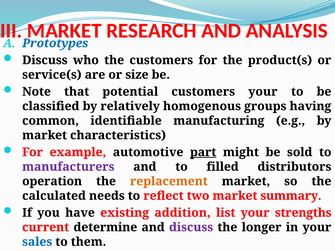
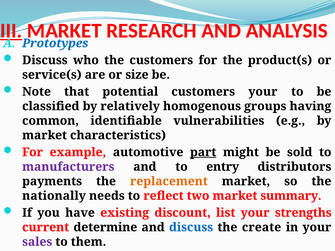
III underline: none -> present (11, 31)
manufacturing: manufacturing -> vulnerabilities (219, 121)
filled: filled -> entry (223, 167)
operation: operation -> payments (52, 181)
calculated: calculated -> nationally (54, 196)
addition: addition -> discount (183, 213)
discuss colour: purple -> blue (191, 228)
longer: longer -> create (262, 228)
sales colour: blue -> purple (37, 242)
